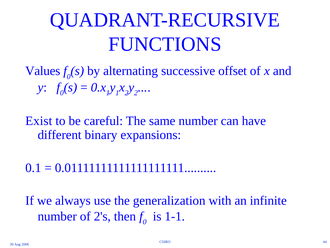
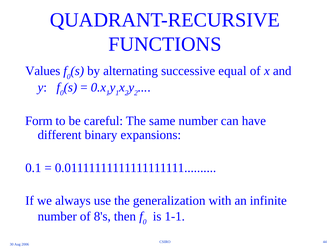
offset: offset -> equal (232, 71)
Exist: Exist -> Form (39, 121)
2's: 2's -> 8's (102, 216)
